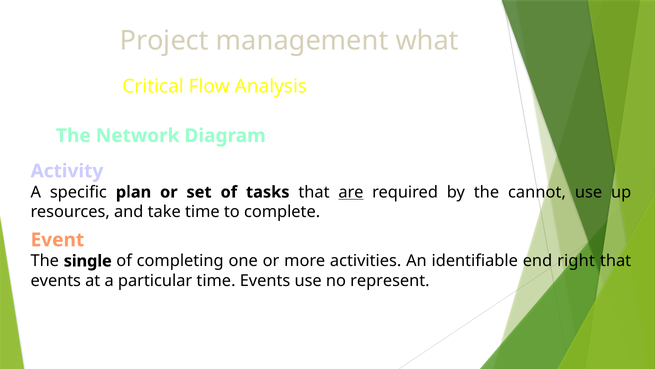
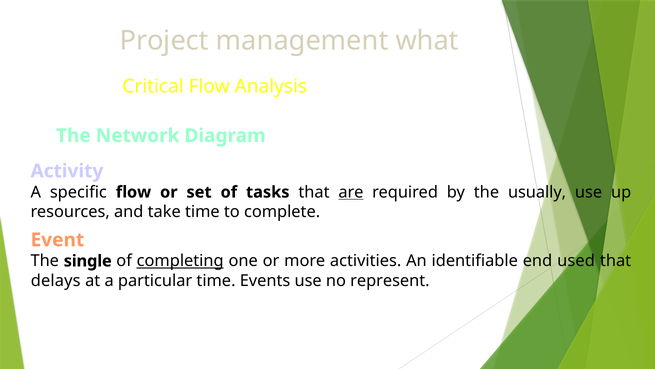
specific plan: plan -> flow (133, 192)
cannot: cannot -> usually (537, 192)
completing underline: none -> present (180, 261)
right: right -> used (576, 261)
events: events -> delays (56, 280)
